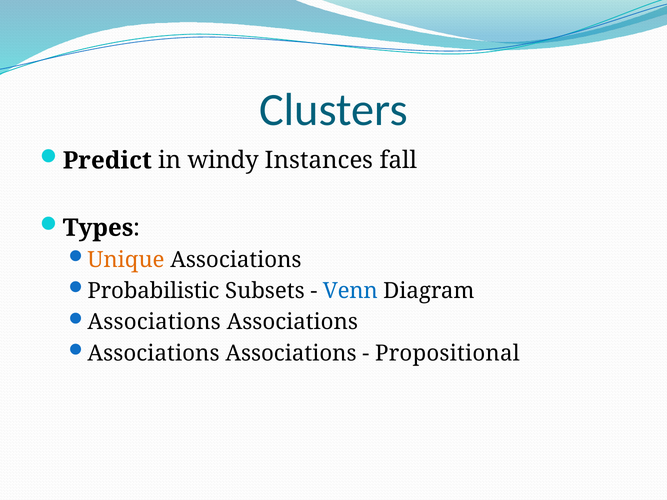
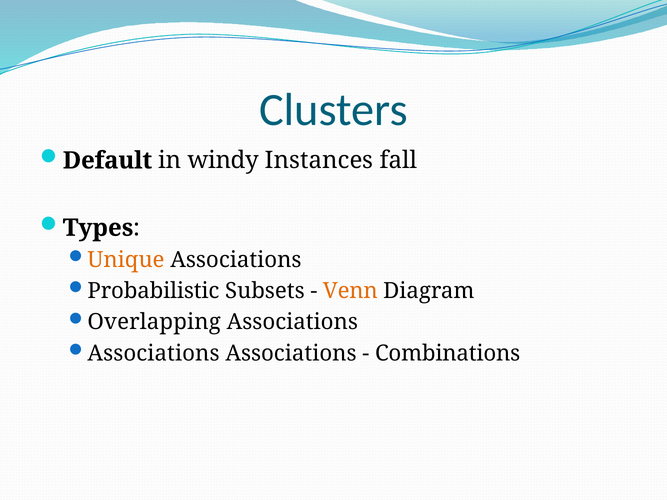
Predict: Predict -> Default (107, 161)
Venn colour: blue -> orange (350, 291)
Associations: Associations -> Overlapping (154, 322)
Propositional: Propositional -> Combinations (448, 353)
